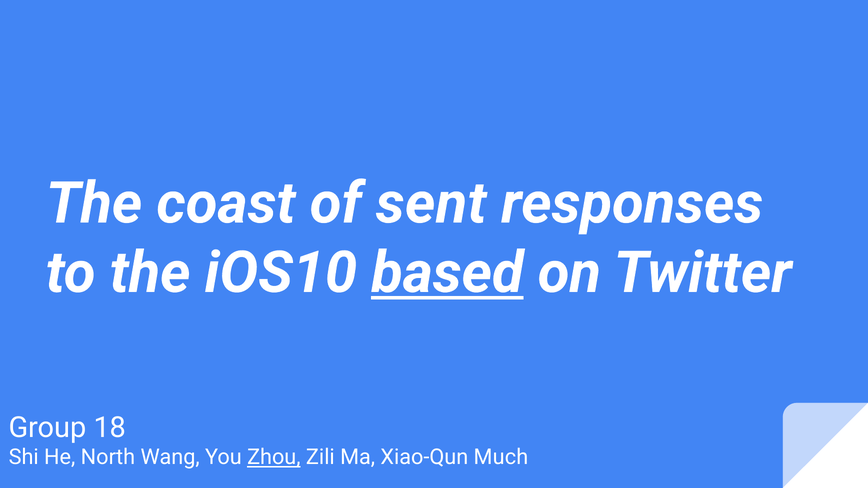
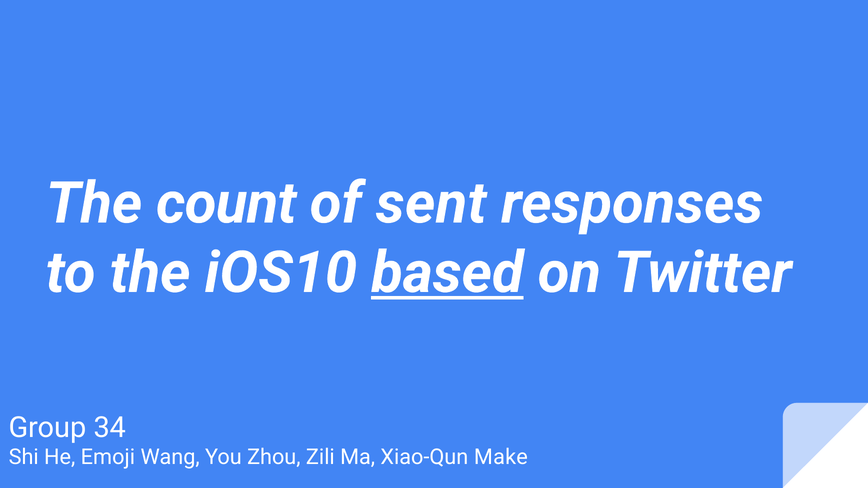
coast: coast -> count (226, 204)
18: 18 -> 34 (110, 428)
North: North -> Emoji (108, 458)
Zhou underline: present -> none (274, 458)
Much: Much -> Make (501, 458)
